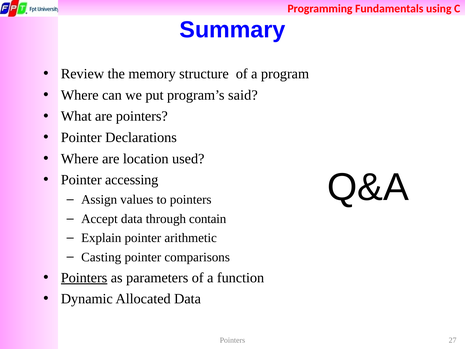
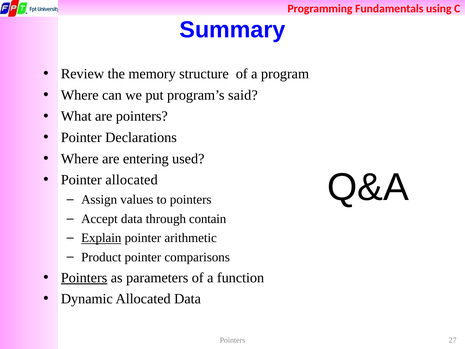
location: location -> entering (146, 159)
Pointer accessing: accessing -> allocated (132, 180)
Explain underline: none -> present (101, 238)
Casting: Casting -> Product (101, 257)
